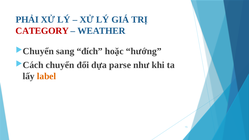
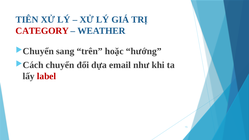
PHẢI: PHẢI -> TIÊN (27, 20)
đích: đích -> trên (90, 51)
parse: parse -> email (120, 65)
label colour: orange -> red (47, 76)
